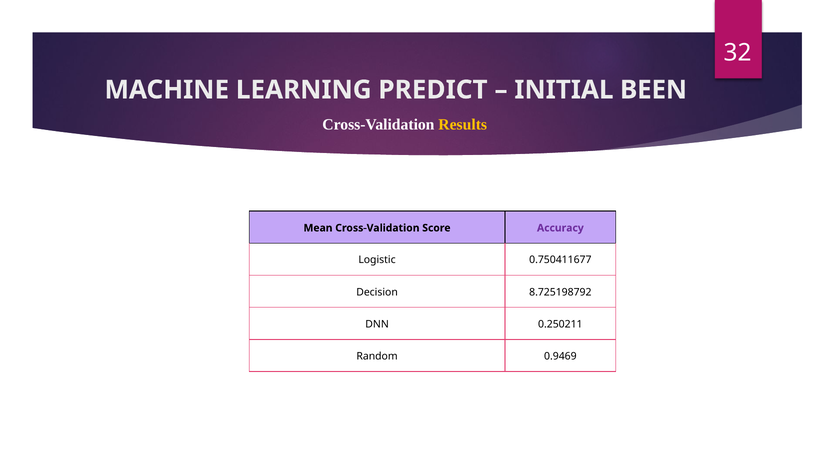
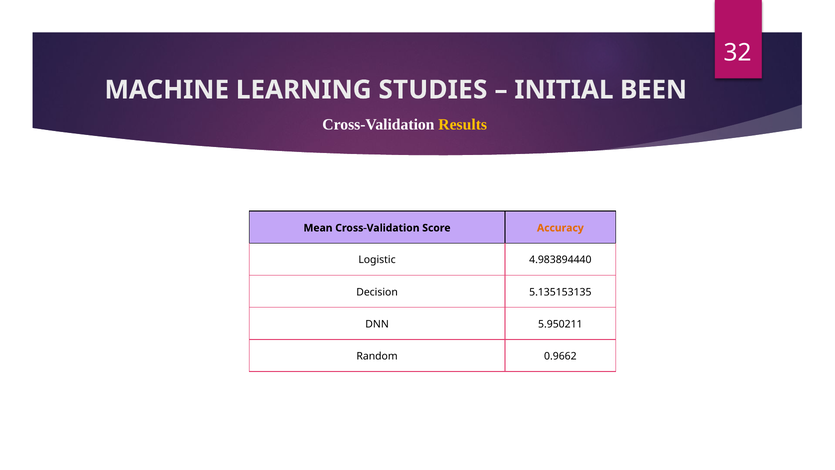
PREDICT: PREDICT -> STUDIES (433, 90)
Accuracy colour: purple -> orange (560, 228)
0.750411677: 0.750411677 -> 4.983894440 (560, 260)
8.725198792: 8.725198792 -> 5.135153135 (560, 292)
0.250211: 0.250211 -> 5.950211 (560, 324)
0.9469: 0.9469 -> 0.9662 (560, 356)
